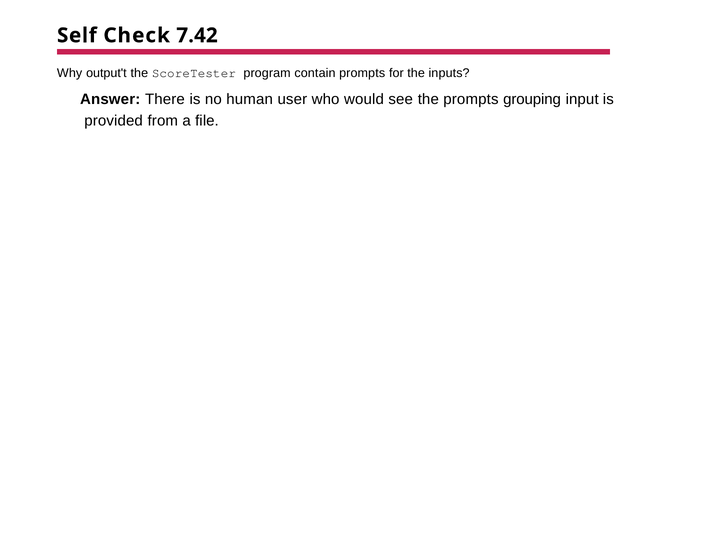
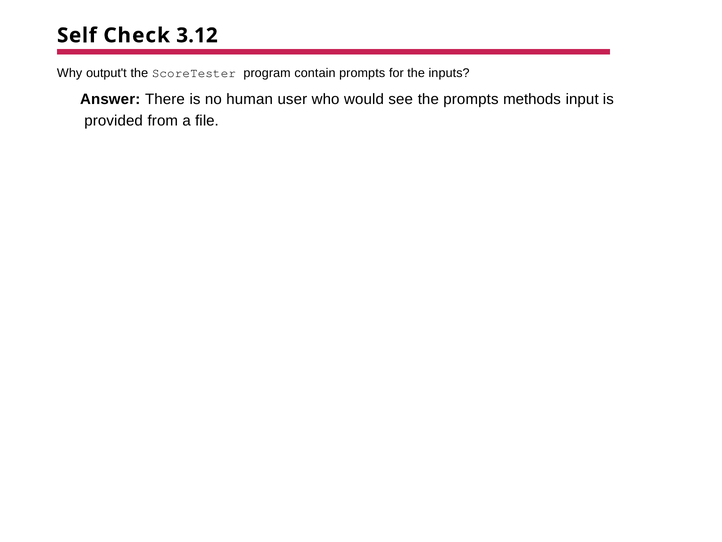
7.42: 7.42 -> 3.12 (197, 35)
grouping: grouping -> methods (532, 99)
